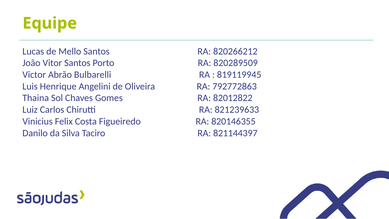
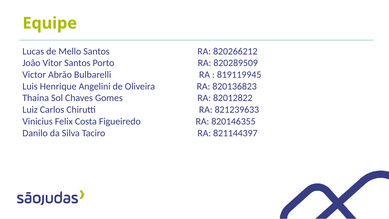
792772863: 792772863 -> 820136823 (235, 86)
